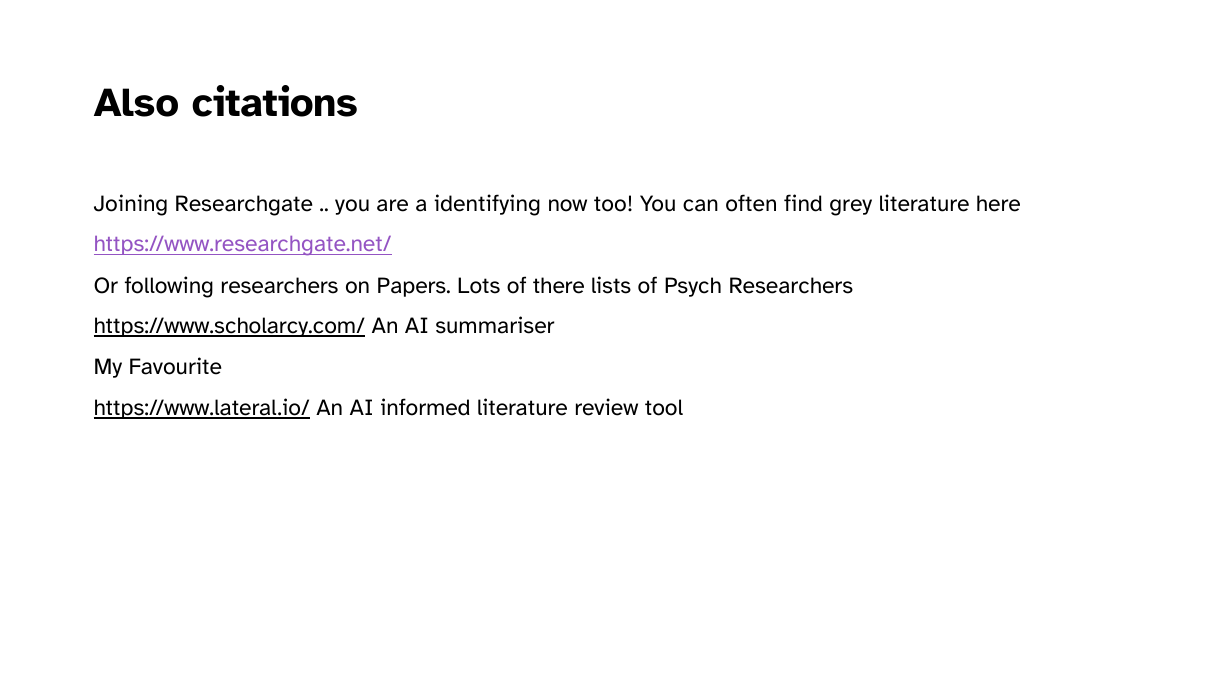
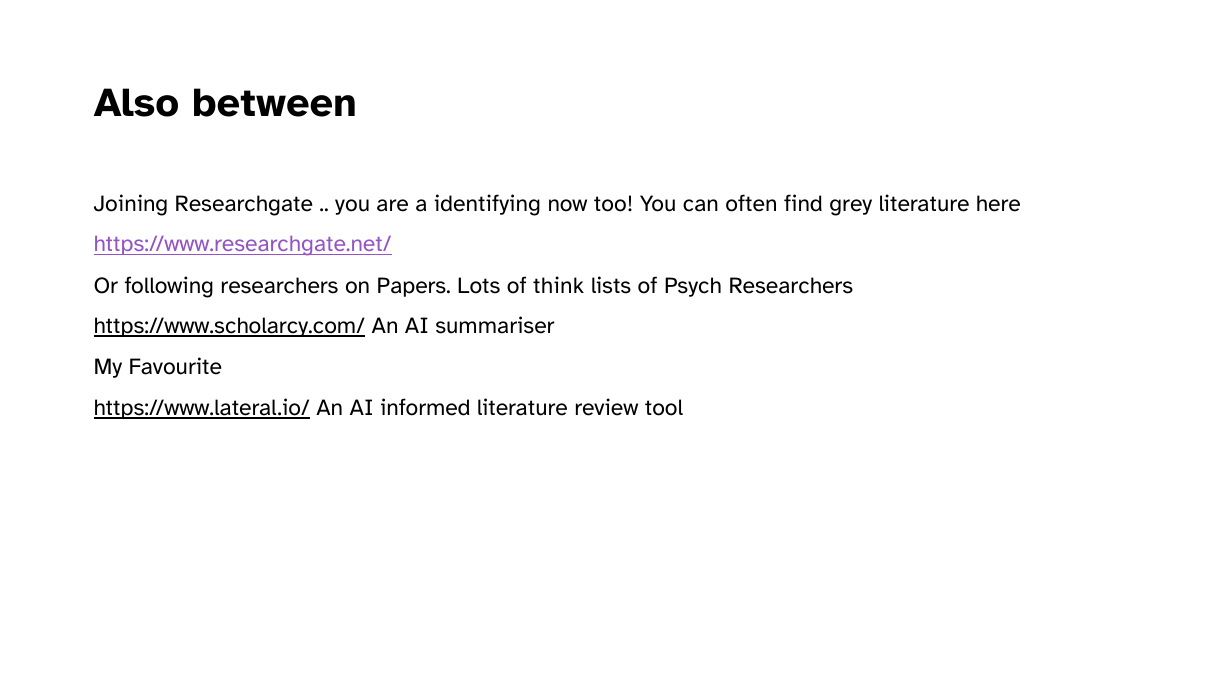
citations: citations -> between (274, 103)
there: there -> think (559, 286)
